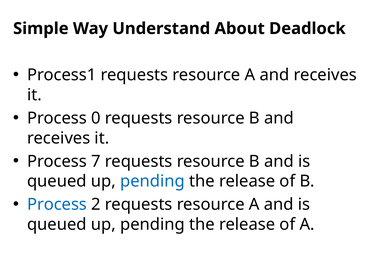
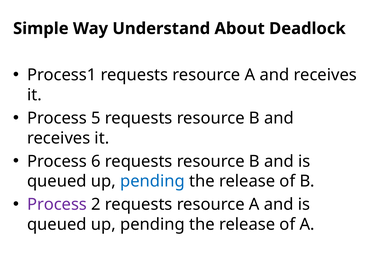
0: 0 -> 5 (96, 118)
7: 7 -> 6 (96, 161)
Process colour: blue -> purple (57, 204)
